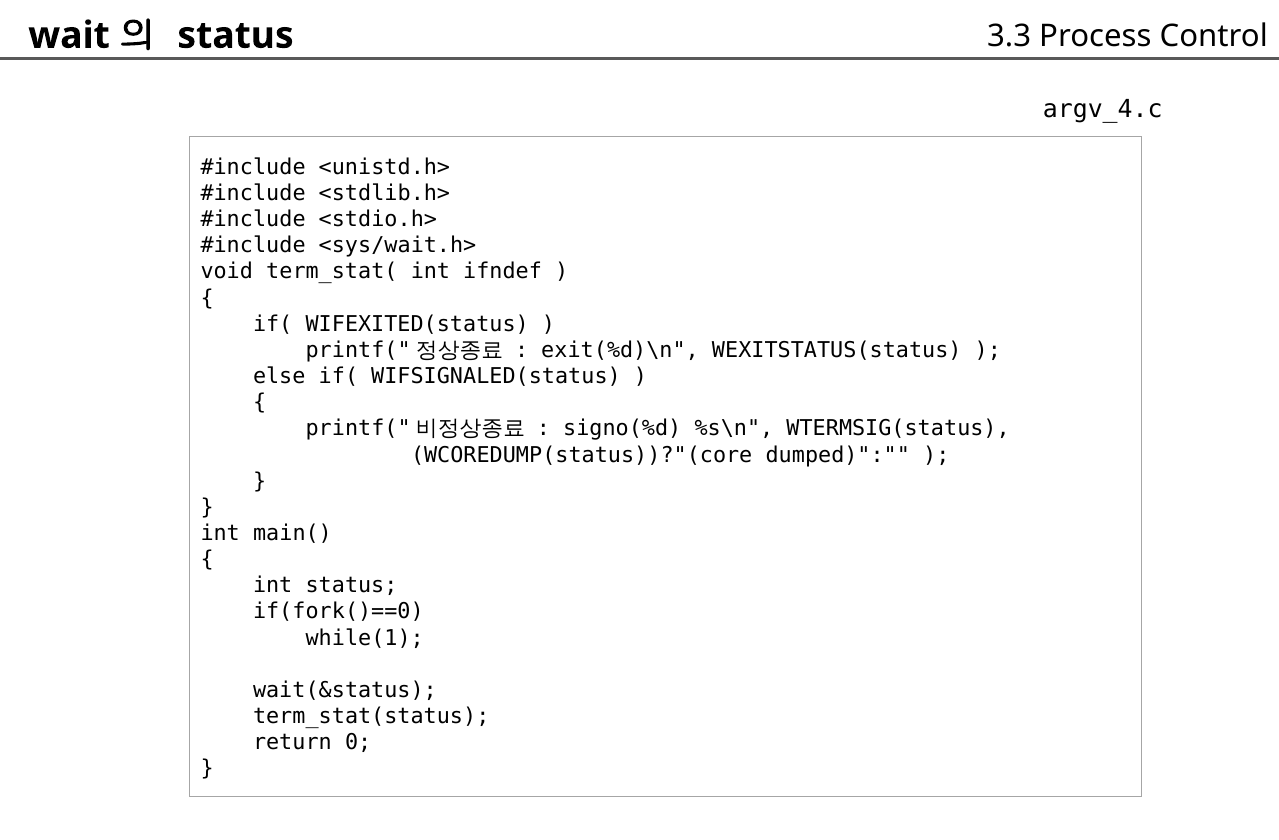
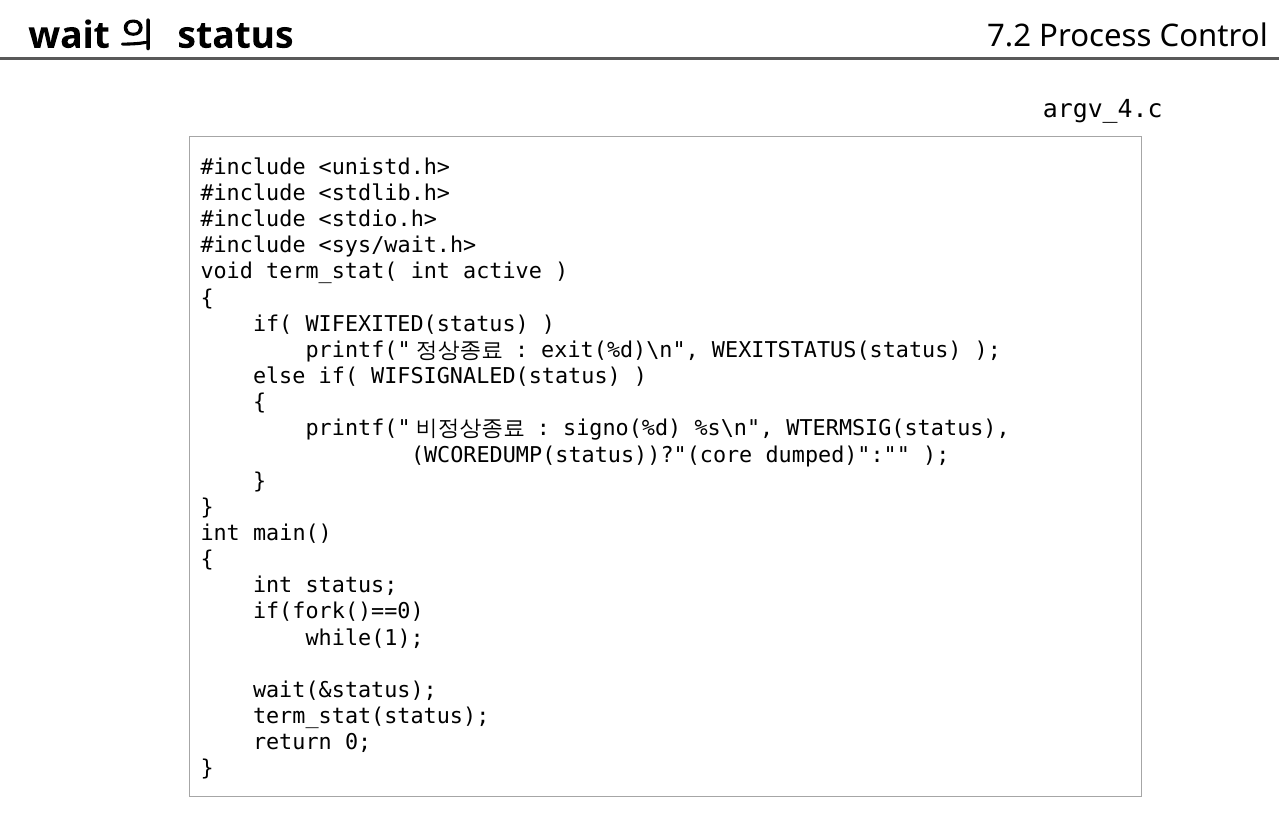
3.3: 3.3 -> 7.2 (1009, 36)
ifndef: ifndef -> active (503, 272)
